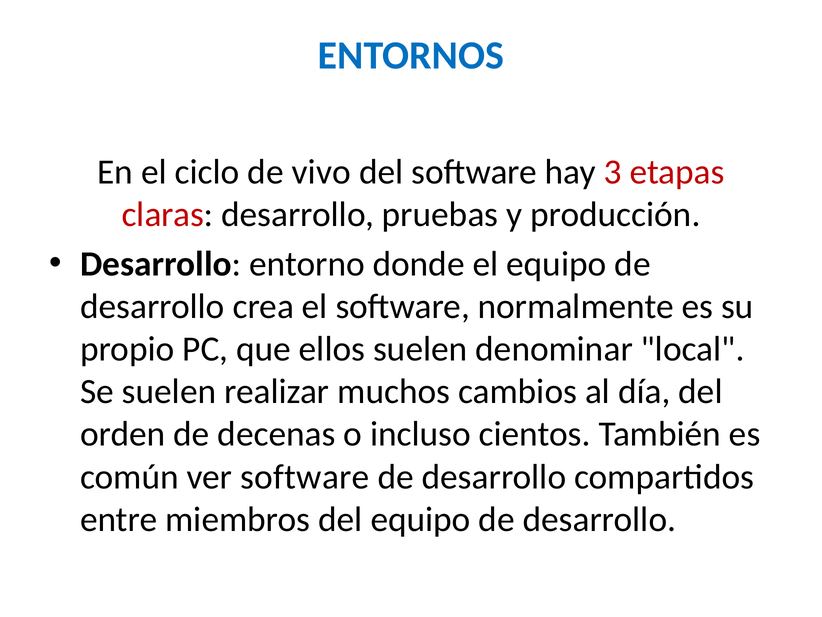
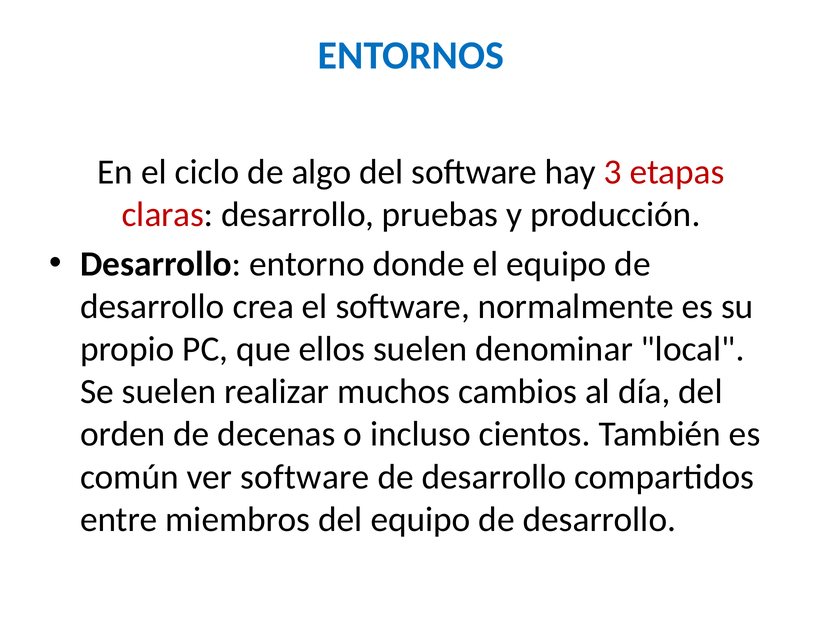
vivo: vivo -> algo (322, 172)
